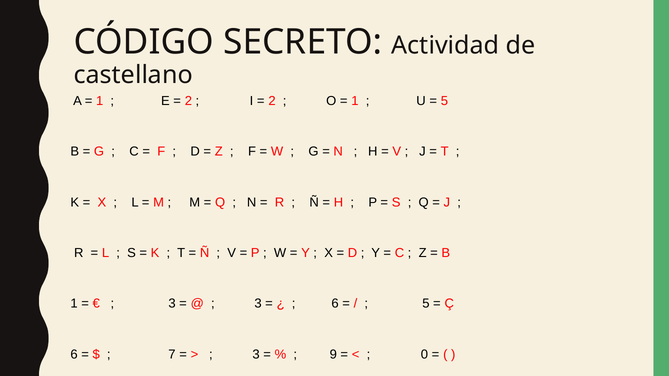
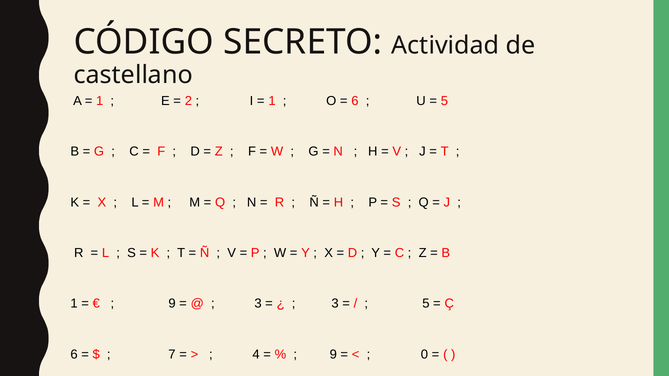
2: 2 -> 1 (272, 101)
1: 1 -> 6 (355, 101)
3: 3 -> 9 (172, 304)
6: 6 -> 3 (335, 304)
3: 3 -> 4 (256, 355)
